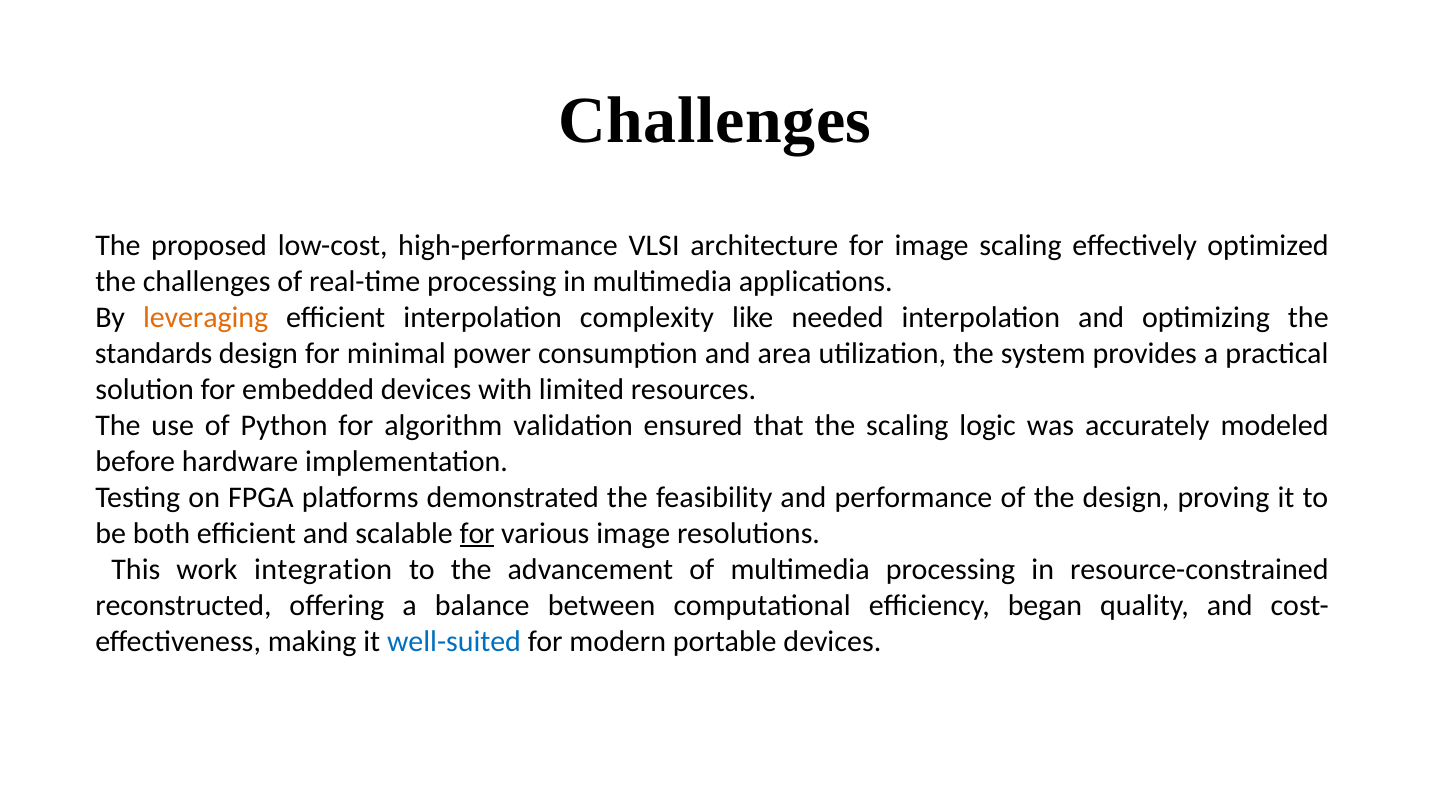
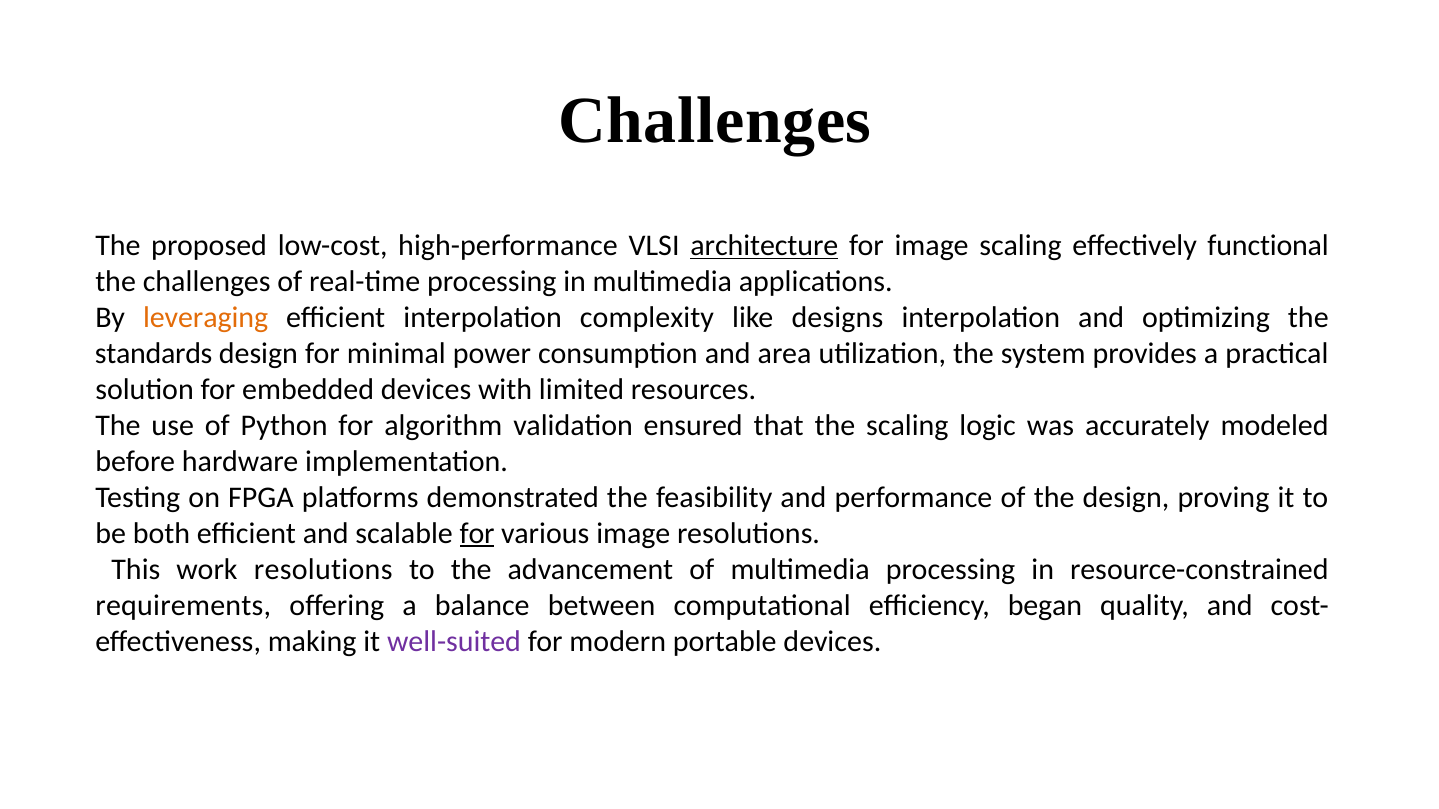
architecture underline: none -> present (764, 246)
optimized: optimized -> functional (1268, 246)
needed: needed -> designs (837, 318)
work integration: integration -> resolutions (323, 570)
reconstructed: reconstructed -> requirements (183, 606)
well-suited colour: blue -> purple (454, 642)
